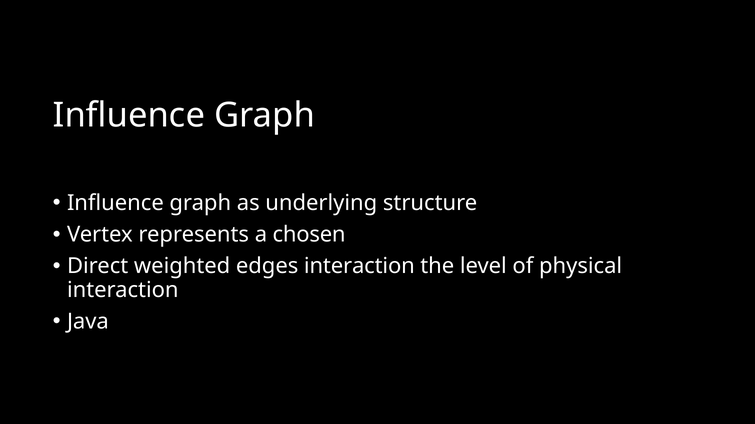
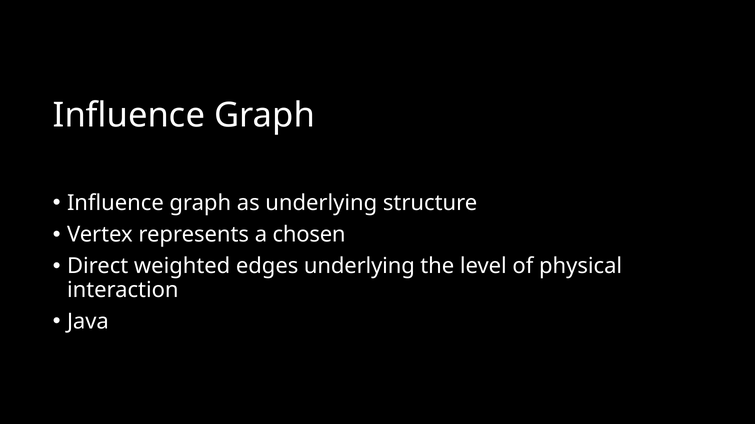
edges interaction: interaction -> underlying (359, 267)
